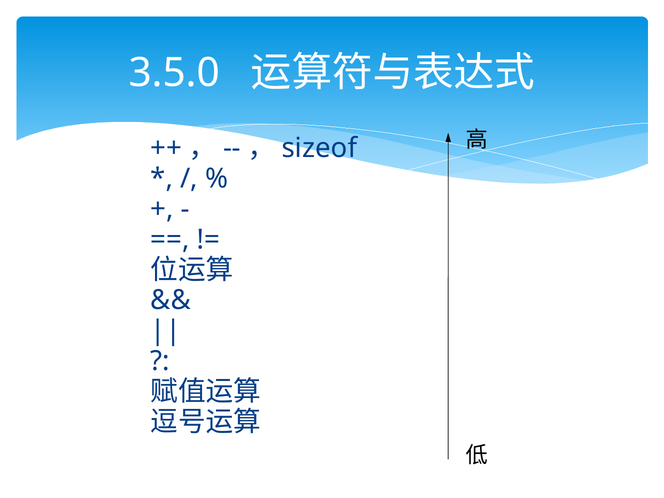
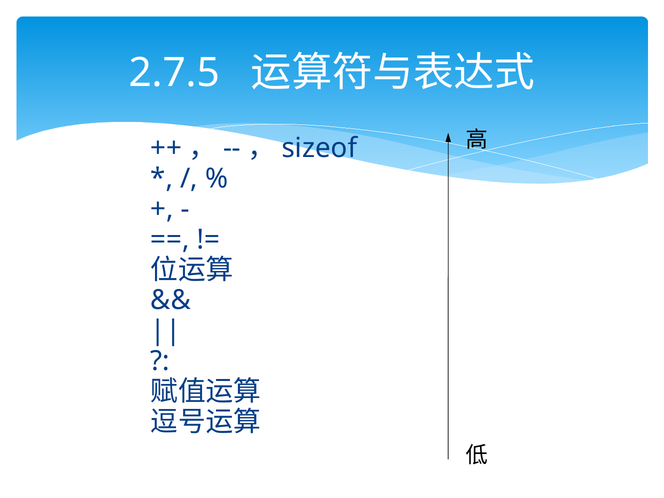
3.5.0: 3.5.0 -> 2.7.5 (174, 73)
